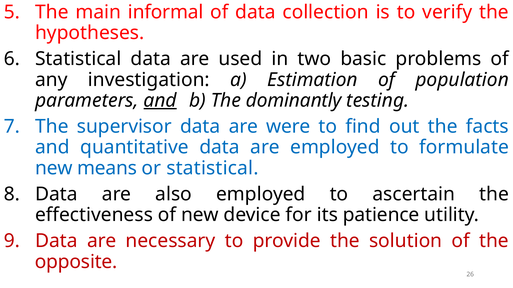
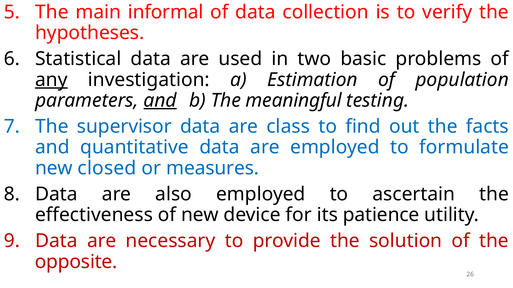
any underline: none -> present (51, 80)
dominantly: dominantly -> meaningful (294, 101)
were: were -> class (288, 127)
means: means -> closed (107, 168)
or statistical: statistical -> measures (213, 168)
